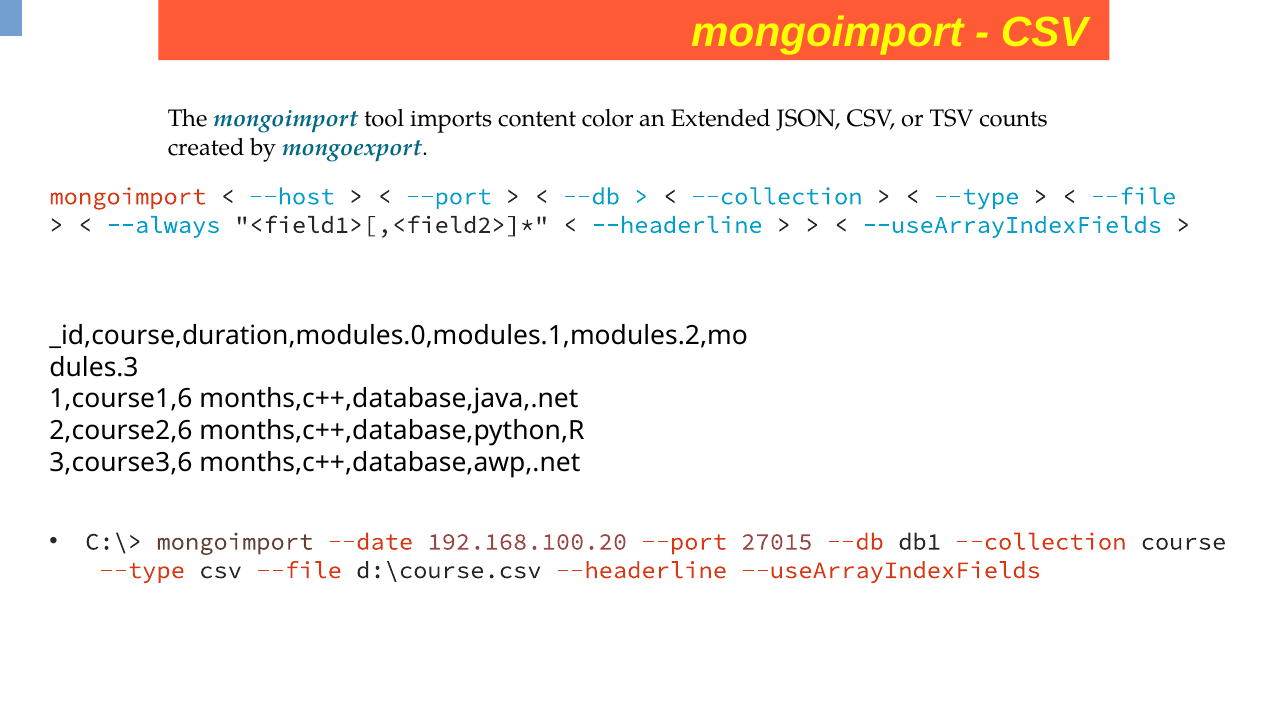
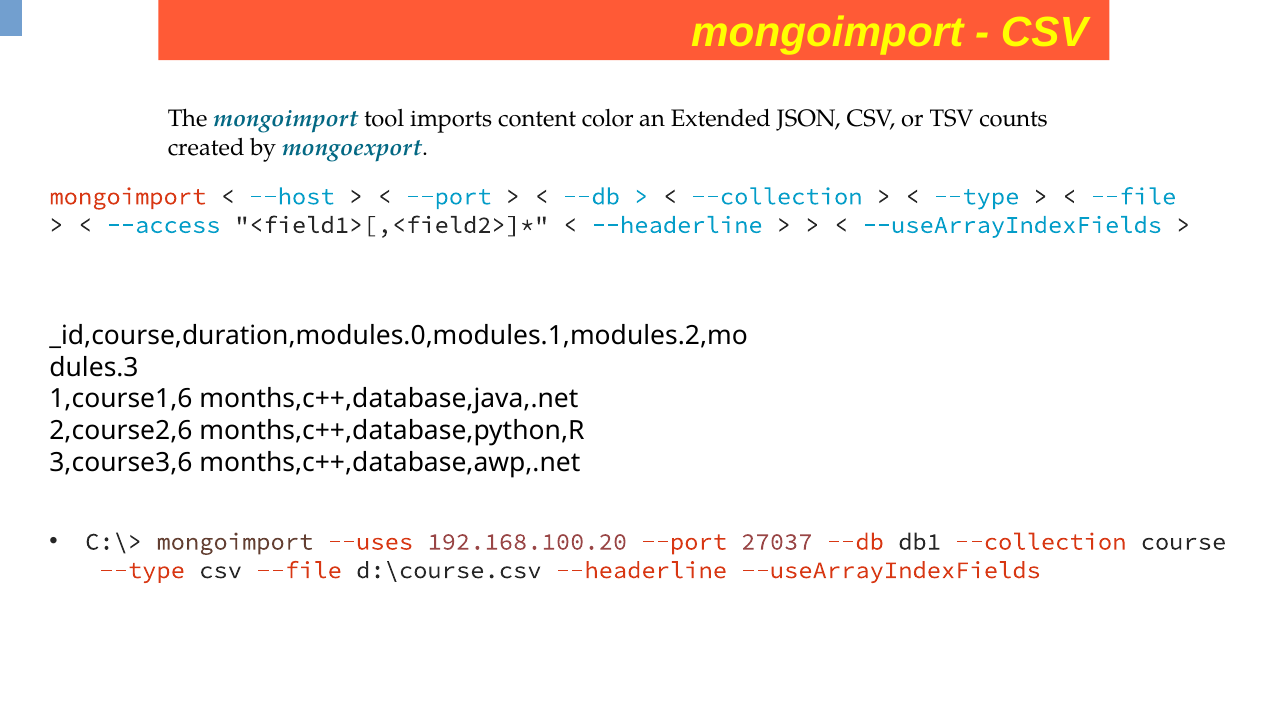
--always: --always -> --access (164, 225)
--date: --date -> --uses (370, 542)
27015: 27015 -> 27037 (777, 542)
